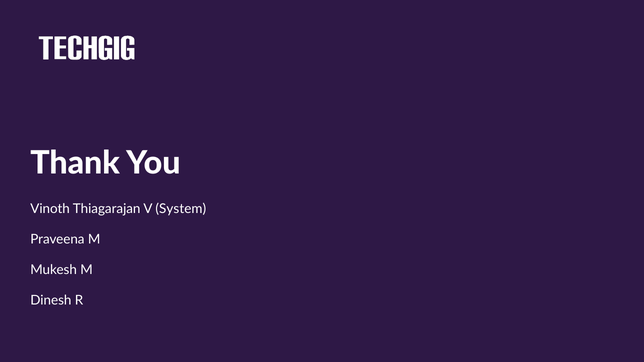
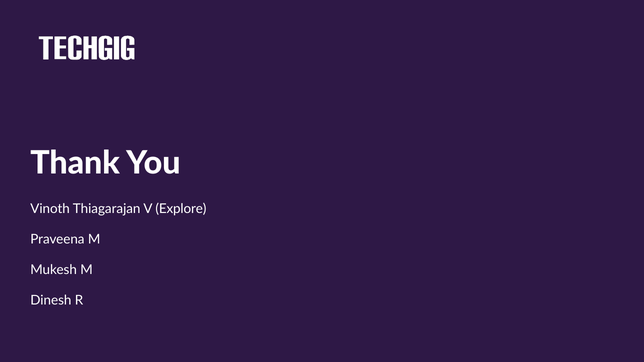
System: System -> Explore (181, 209)
